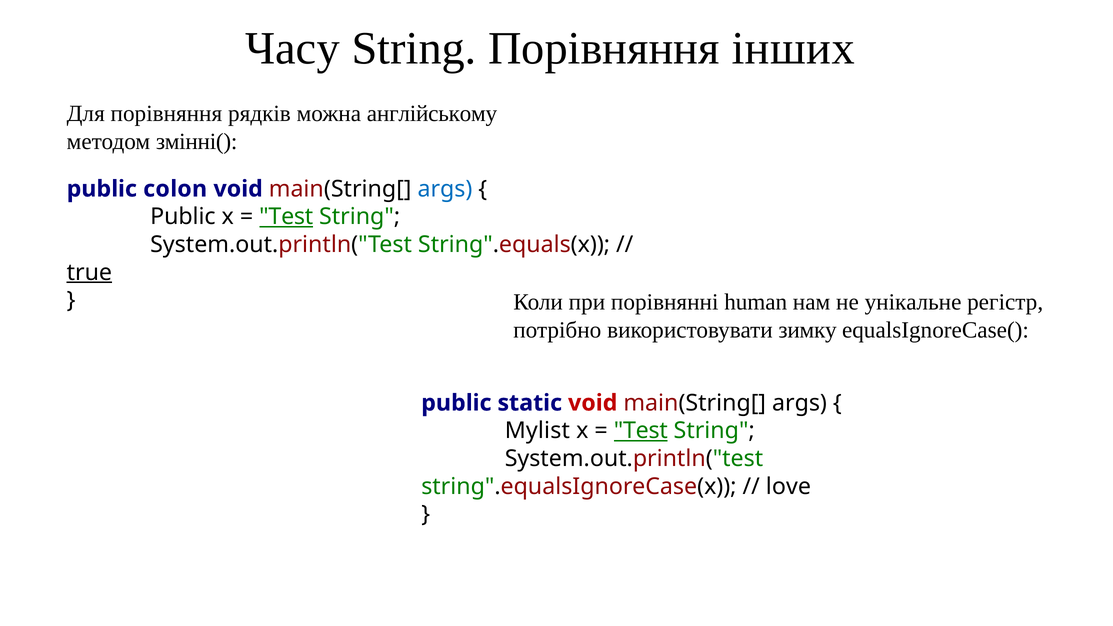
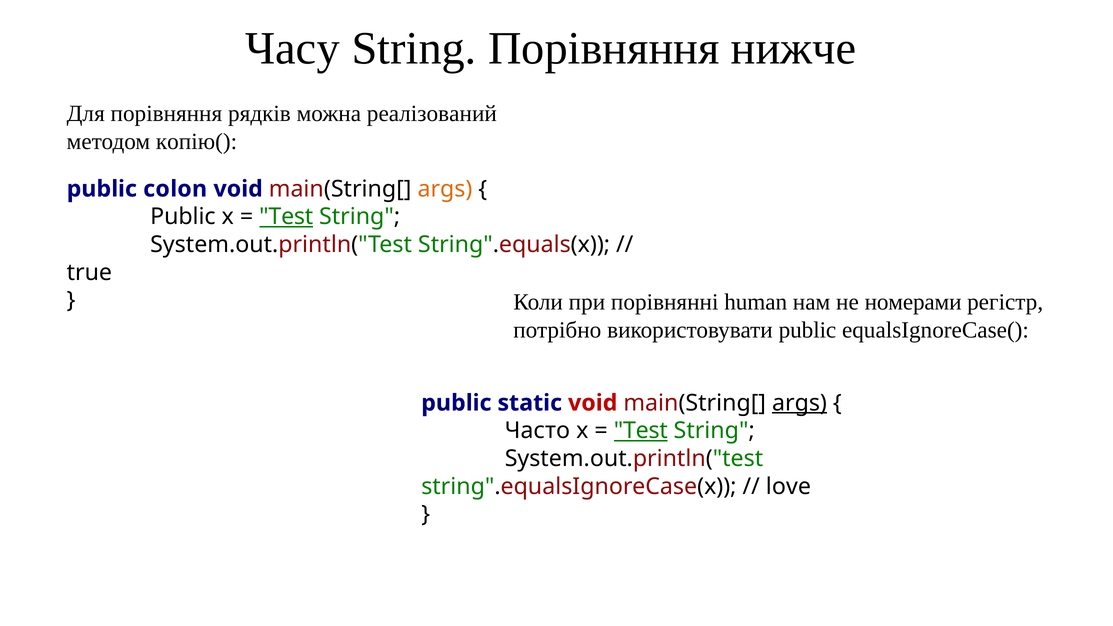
інших: інших -> нижче (794, 48)
англійському: англійському -> реалізований (432, 114)
змінні(: змінні( -> копію( (197, 142)
args colour: blue -> orange (445, 189)
true underline: present -> none (89, 272)
унікальне: унікальне -> номерами (913, 302)
використовувати зимку: зимку -> public (807, 330)
args underline: none -> present (800, 403)
Mylist: Mylist -> Часто (537, 431)
